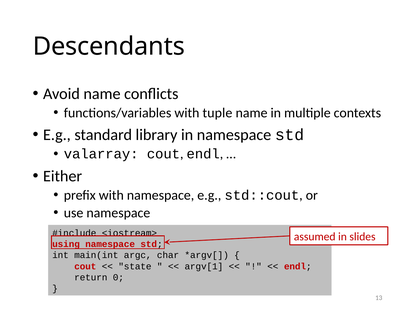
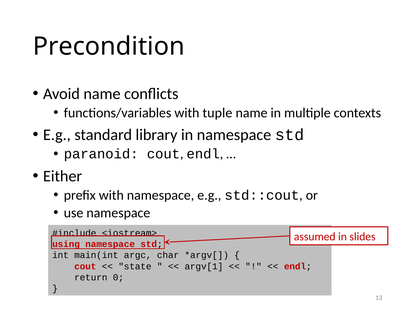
Descendants: Descendants -> Precondition (109, 46)
valarray: valarray -> paranoid (101, 154)
